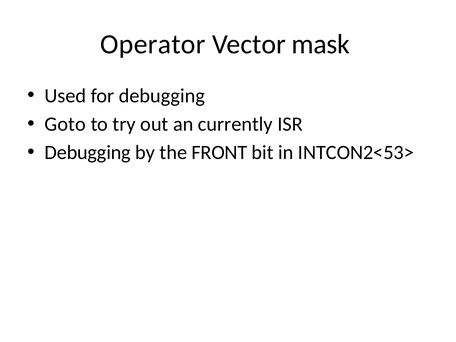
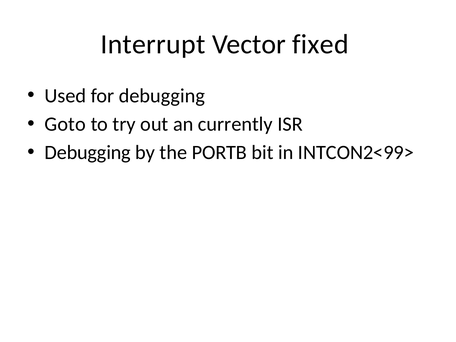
Operator: Operator -> Interrupt (153, 44)
mask: mask -> fixed (320, 44)
FRONT: FRONT -> PORTB (219, 152)
INTCON2<53>: INTCON2<53> -> INTCON2<99> (356, 152)
